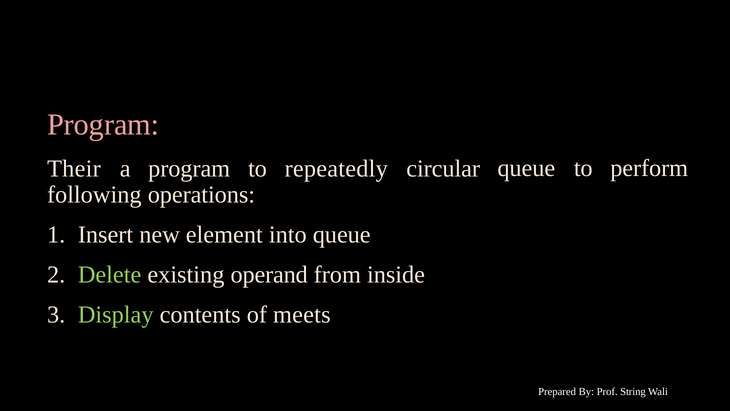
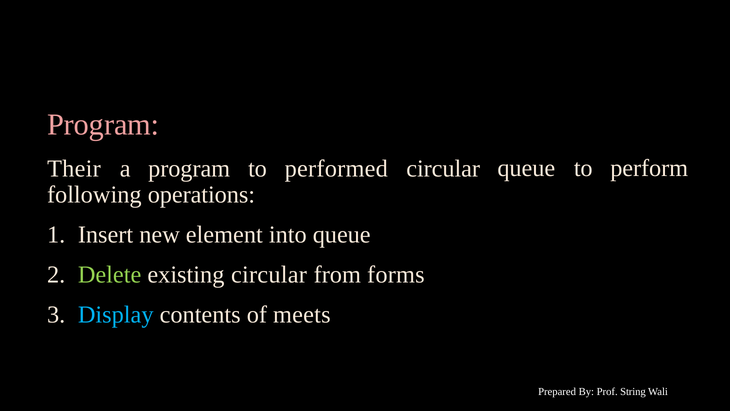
repeatedly: repeatedly -> performed (336, 168)
existing operand: operand -> circular (269, 274)
inside: inside -> forms (396, 274)
Display colour: light green -> light blue (116, 314)
